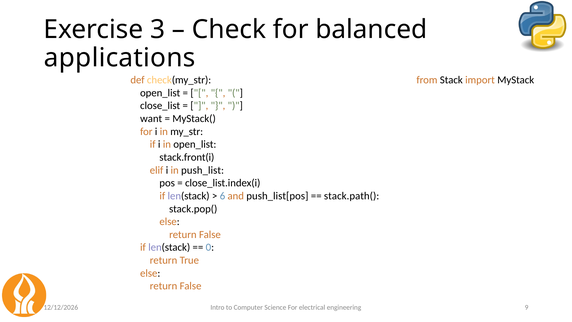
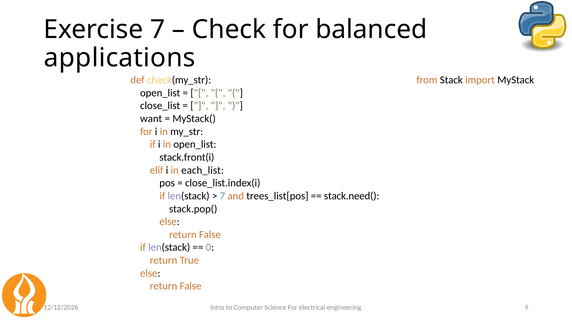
Exercise 3: 3 -> 7 (158, 30)
push_list: push_list -> each_list (203, 170)
6: 6 -> 7 (222, 196)
push_list[pos: push_list[pos -> trees_list[pos (277, 196)
stack.path(: stack.path( -> stack.need( (352, 196)
